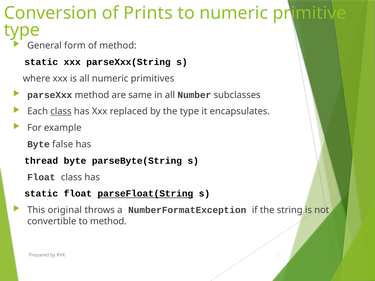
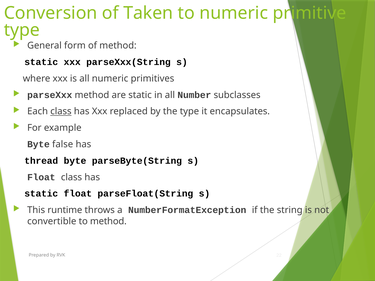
Prints: Prints -> Taken (148, 13)
are same: same -> static (140, 95)
parseFloat(String underline: present -> none (145, 194)
original: original -> runtime (65, 210)
